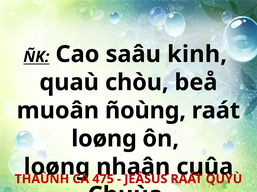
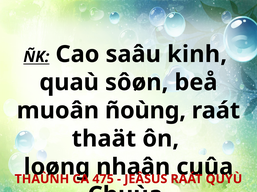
chòu: chòu -> sôøn (137, 83)
loøng: loøng -> thaät (104, 139)
